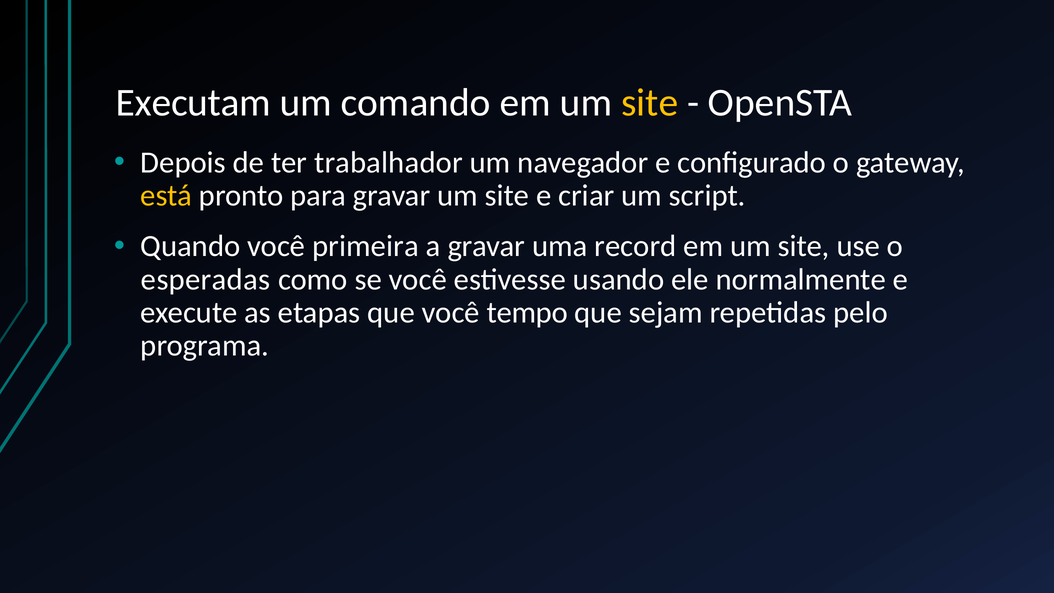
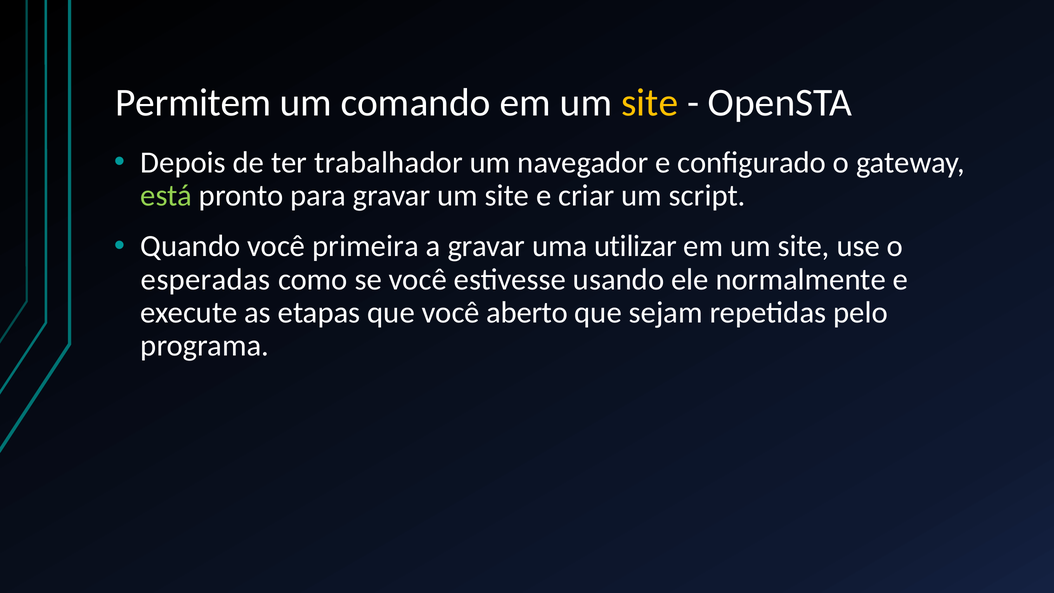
Executam: Executam -> Permitem (193, 103)
está colour: yellow -> light green (166, 196)
record: record -> utilizar (636, 246)
tempo: tempo -> aberto (527, 313)
